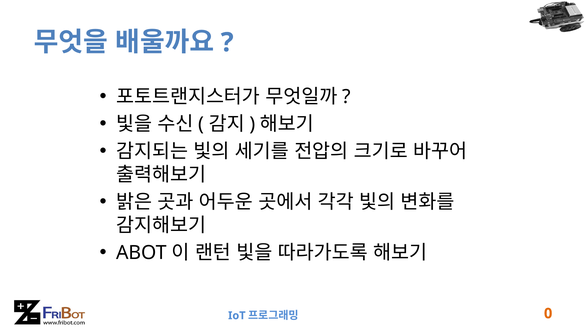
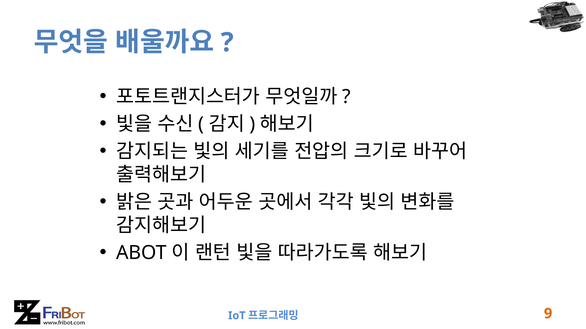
0: 0 -> 9 (548, 314)
